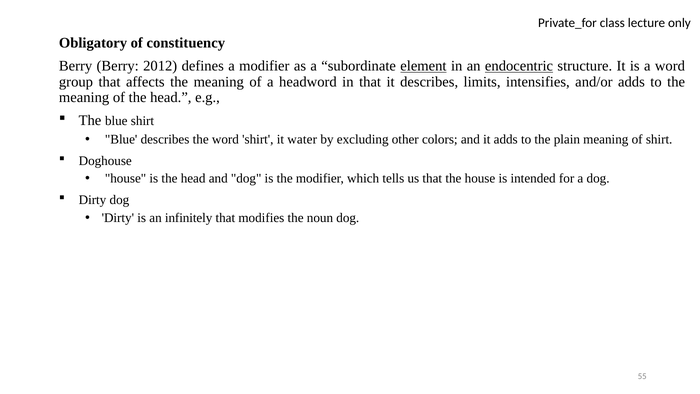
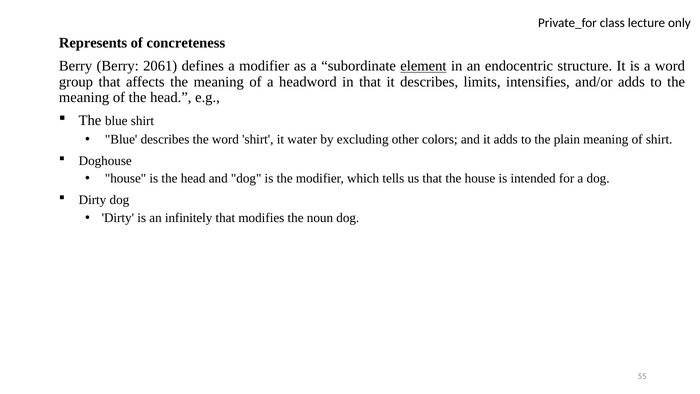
Obligatory: Obligatory -> Represents (93, 43)
constituency: constituency -> concreteness (186, 43)
2012: 2012 -> 2061 (160, 66)
endocentric underline: present -> none (519, 66)
